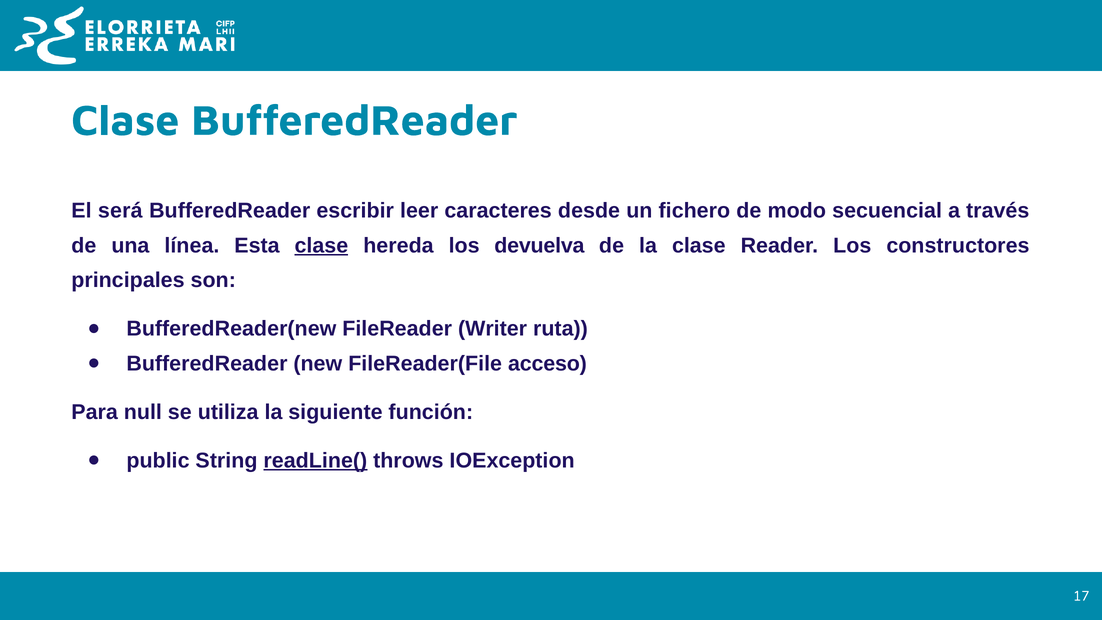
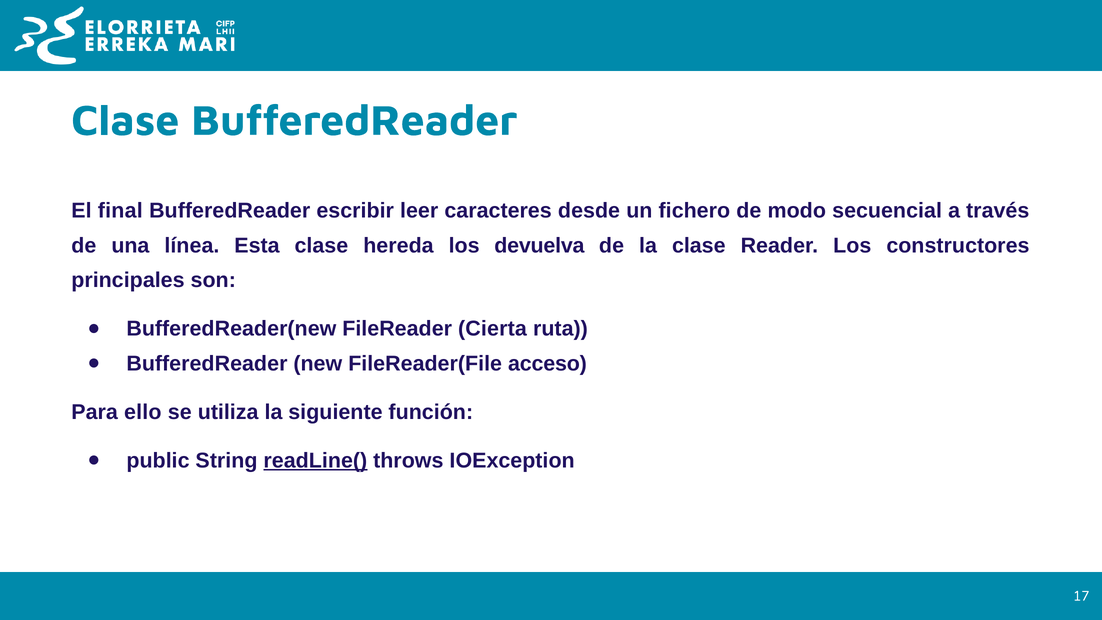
será: será -> final (120, 211)
clase underline: present -> none (321, 246)
Writer: Writer -> Cierta (492, 329)
null: null -> ello (143, 412)
